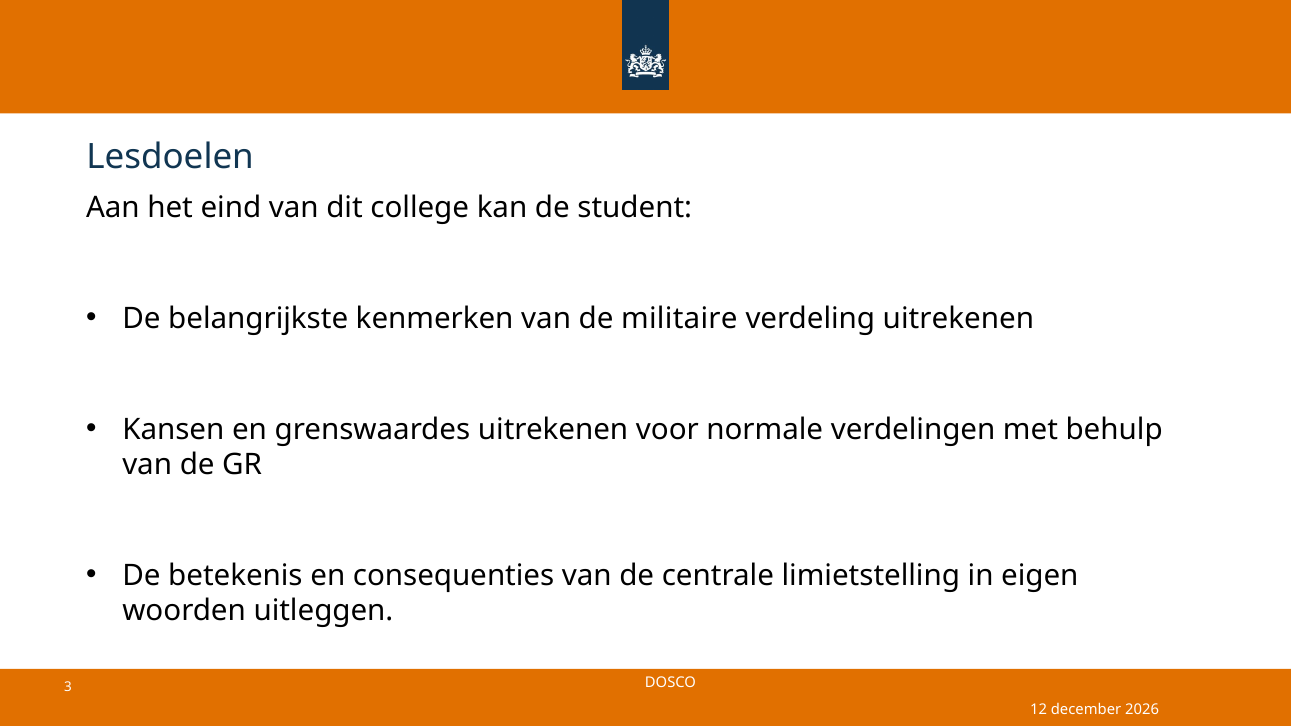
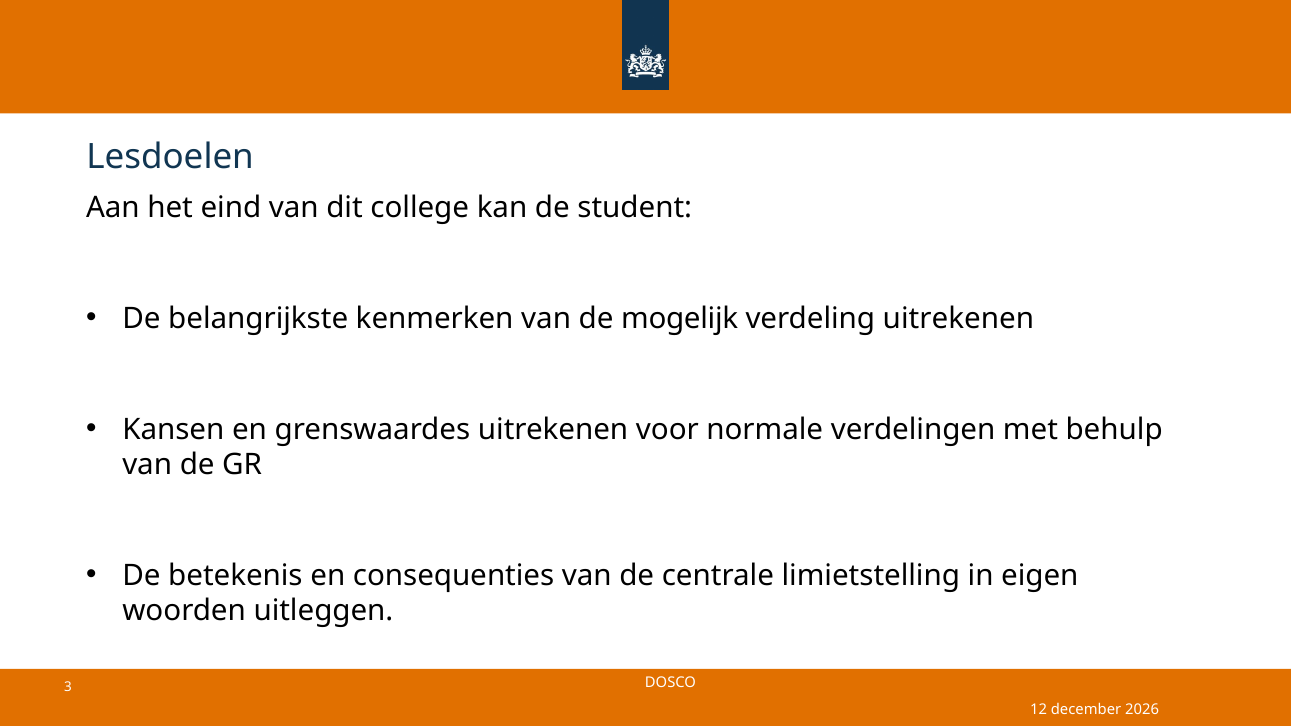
militaire: militaire -> mogelijk (680, 319)
